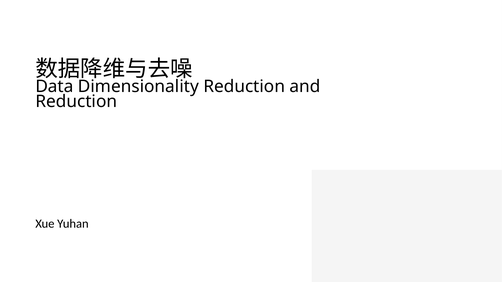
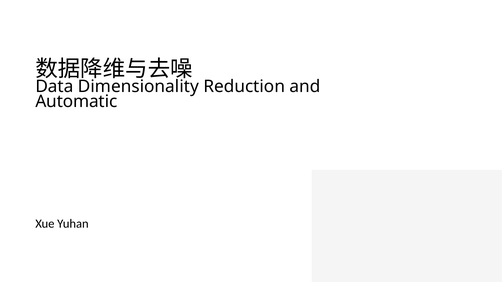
Reduction: Reduction -> Automatic (76, 102)
